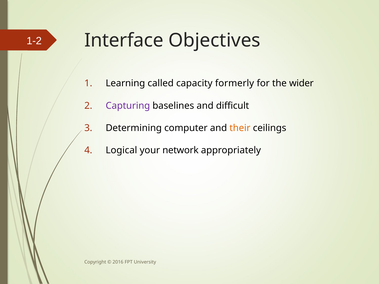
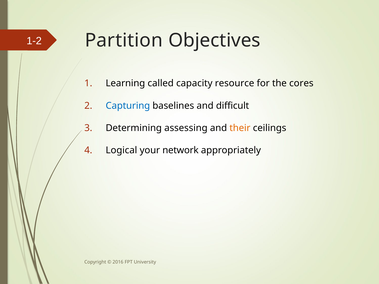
Interface: Interface -> Partition (124, 40)
formerly: formerly -> resource (235, 83)
wider: wider -> cores (301, 83)
Capturing colour: purple -> blue (128, 106)
computer: computer -> assessing (186, 128)
